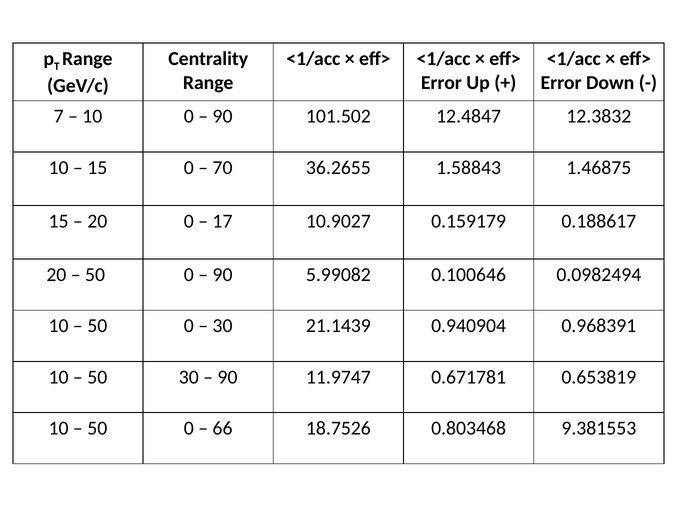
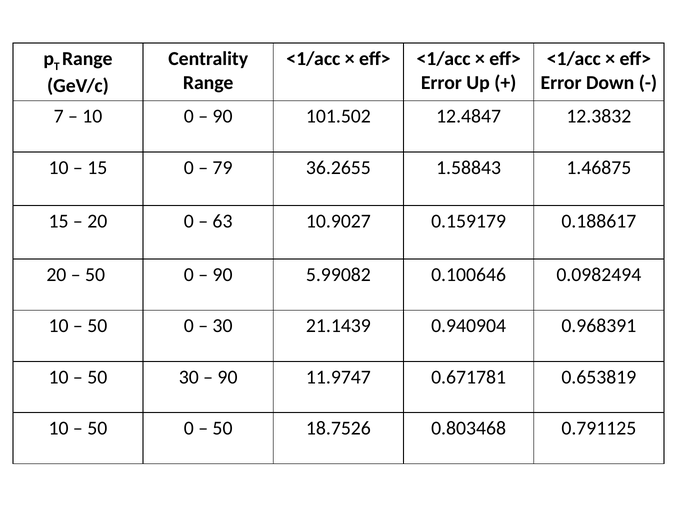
70: 70 -> 79 (222, 168)
17: 17 -> 63 (222, 222)
66: 66 -> 50 (222, 429)
9.381553: 9.381553 -> 0.791125 (599, 429)
